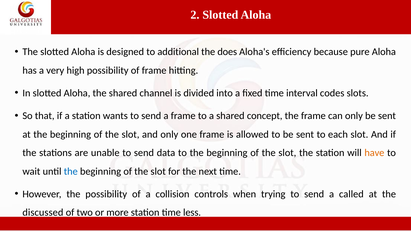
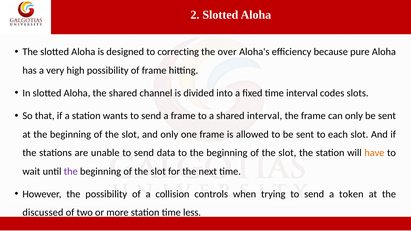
additional: additional -> correcting (178, 52)
does: does -> over (227, 52)
shared concept: concept -> interval (265, 116)
the colour: blue -> purple (71, 172)
called: called -> token (351, 194)
